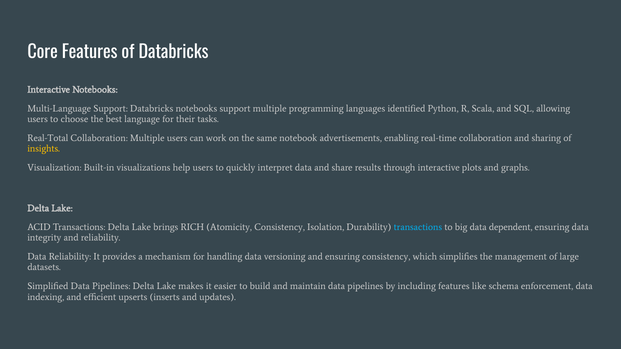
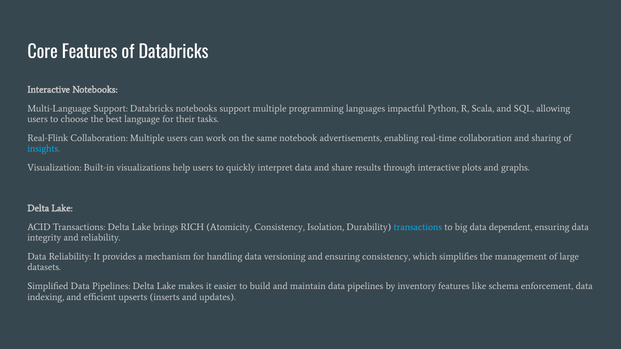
identified: identified -> impactful (406, 108)
Real-Total: Real-Total -> Real-Flink (48, 138)
insights colour: yellow -> light blue (44, 149)
including: including -> inventory (417, 287)
